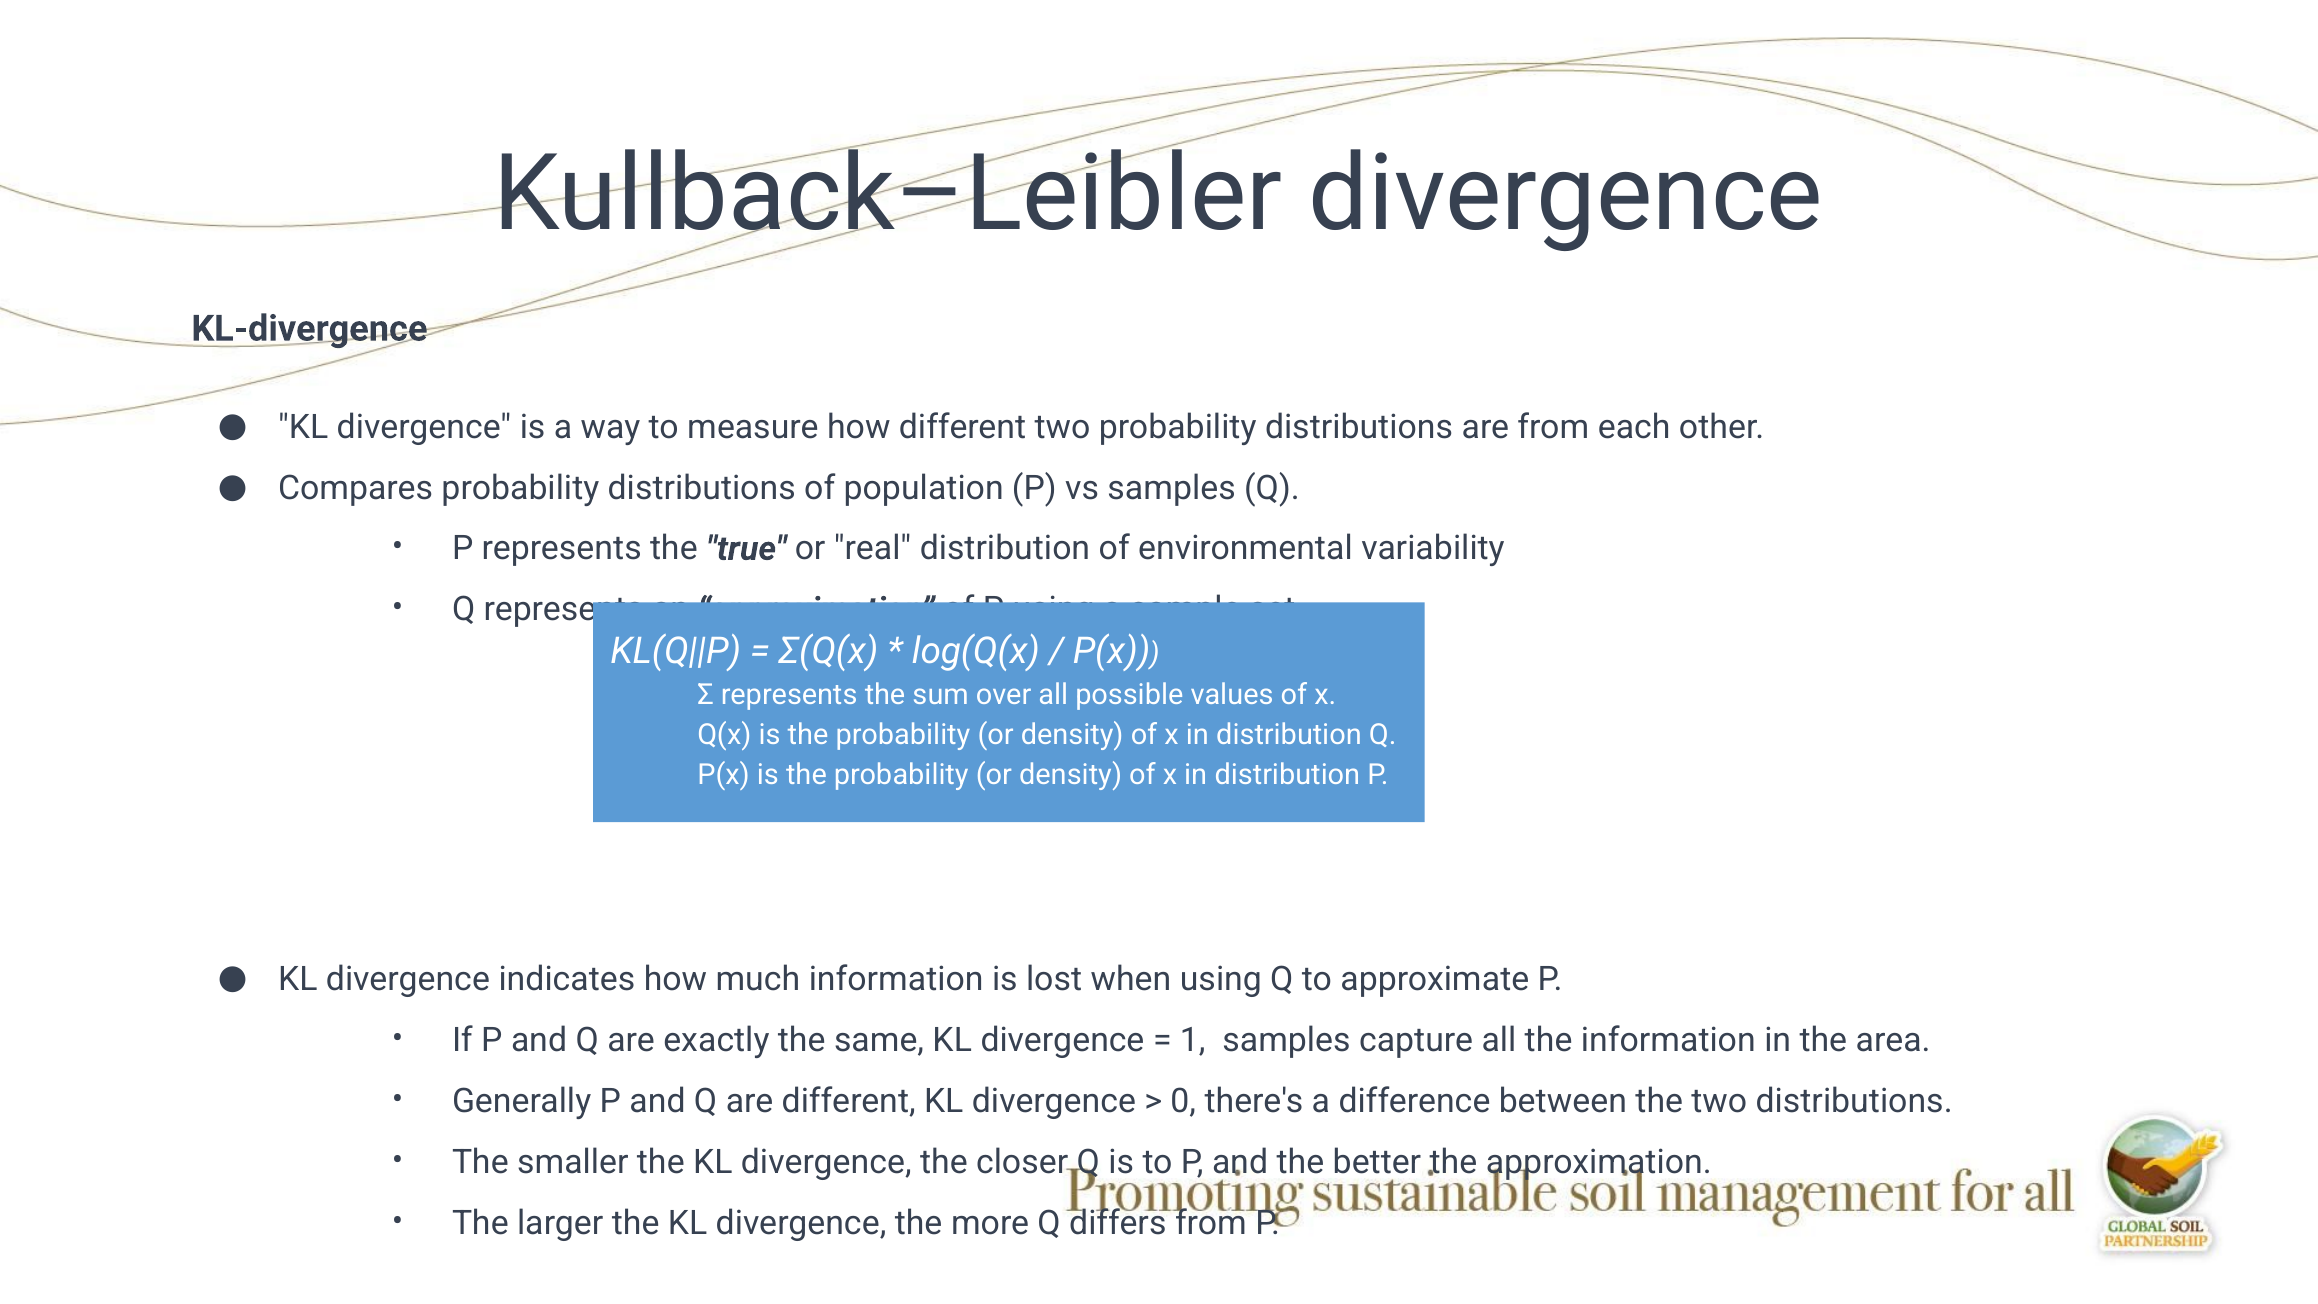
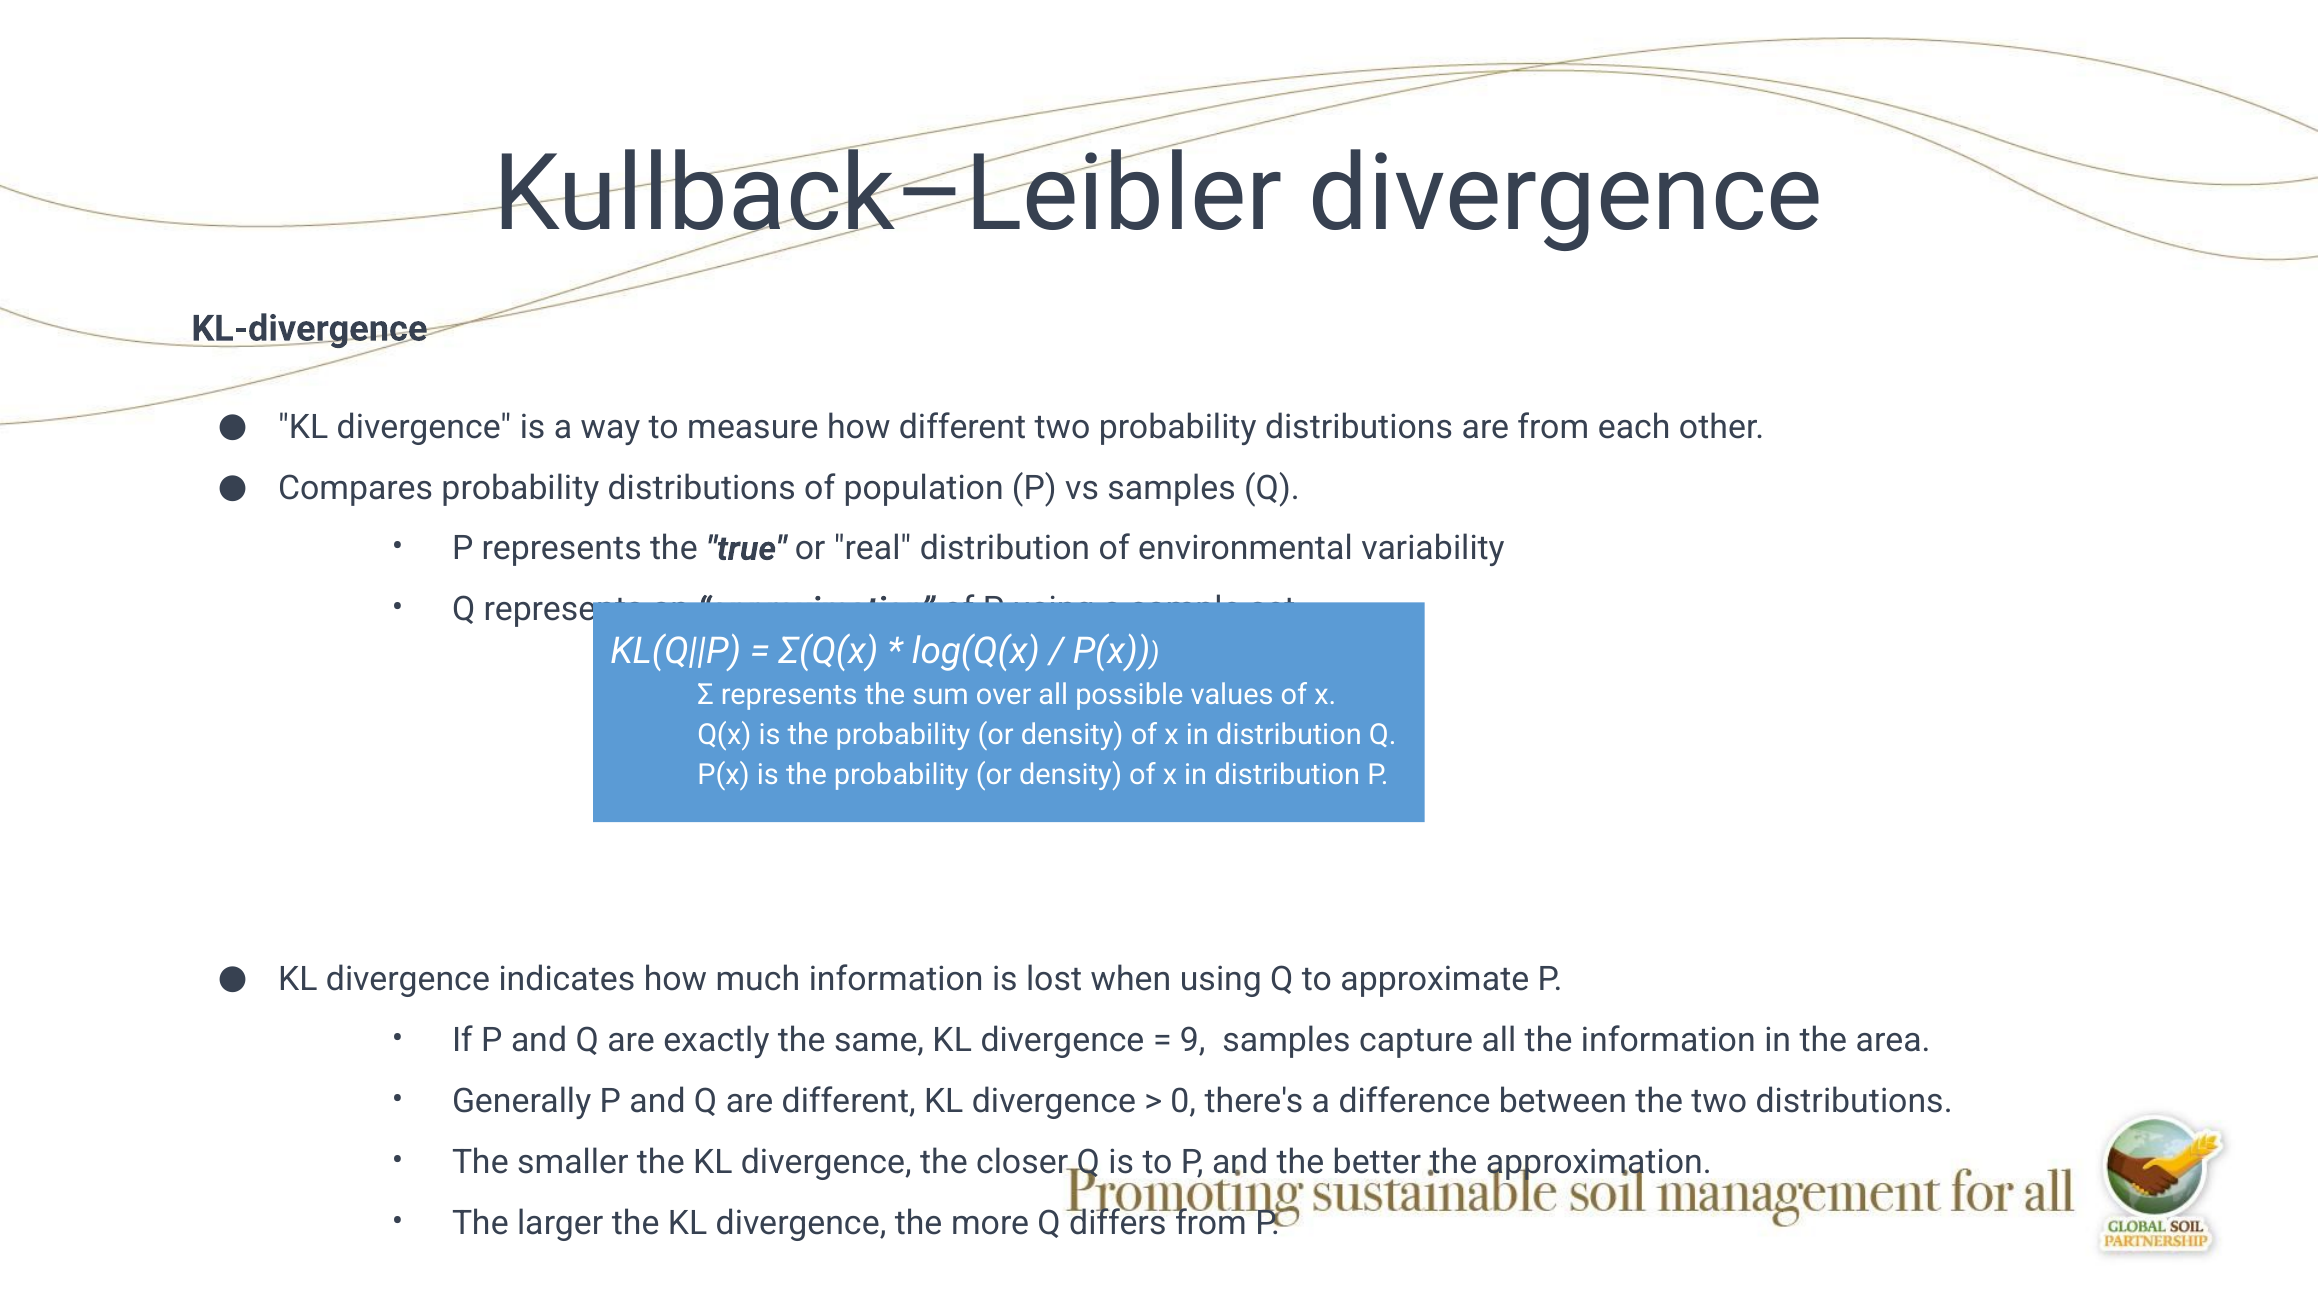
1: 1 -> 9 (1193, 1040)
